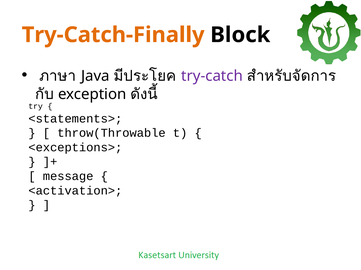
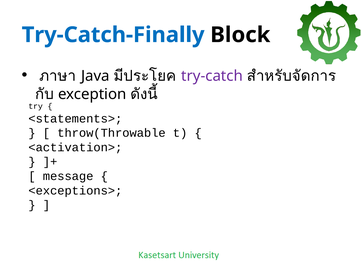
Try-Catch-Finally colour: orange -> blue (113, 35)
<exceptions>: <exceptions> -> <activation> (75, 148)
<activation>: <activation> -> <exceptions> (75, 191)
